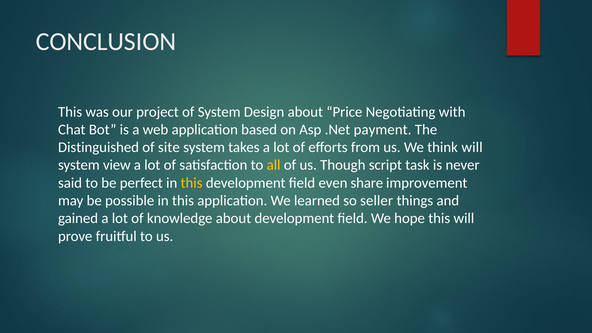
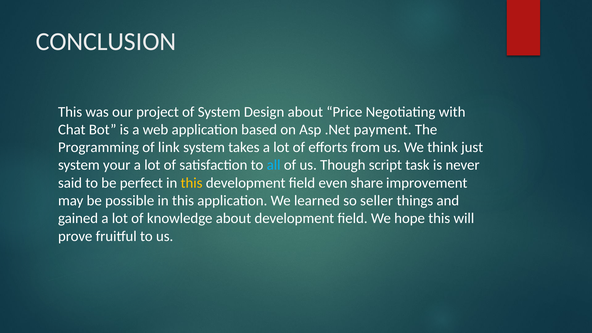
Distinguished: Distinguished -> Programming (99, 147)
site: site -> link (169, 147)
think will: will -> just (472, 147)
view: view -> your (117, 165)
all colour: yellow -> light blue (274, 165)
